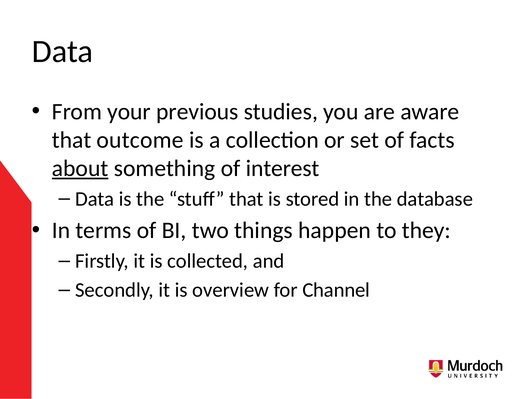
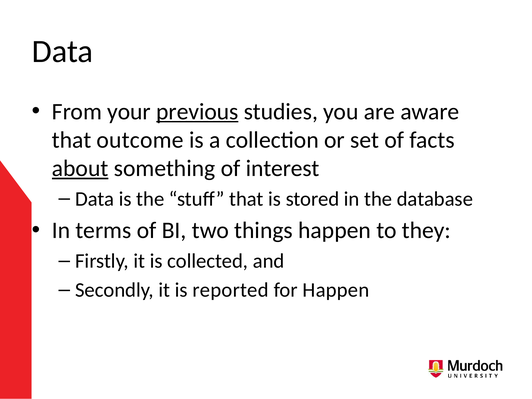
previous underline: none -> present (197, 112)
overview: overview -> reported (231, 290)
for Channel: Channel -> Happen (336, 290)
